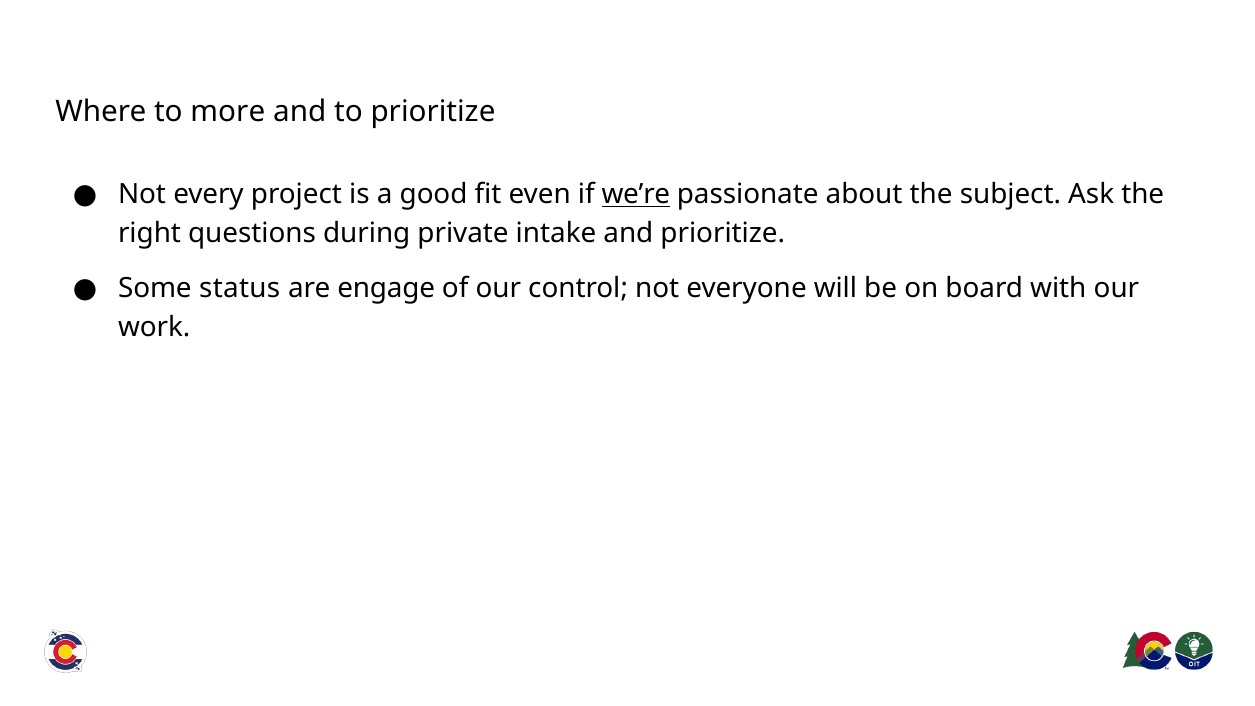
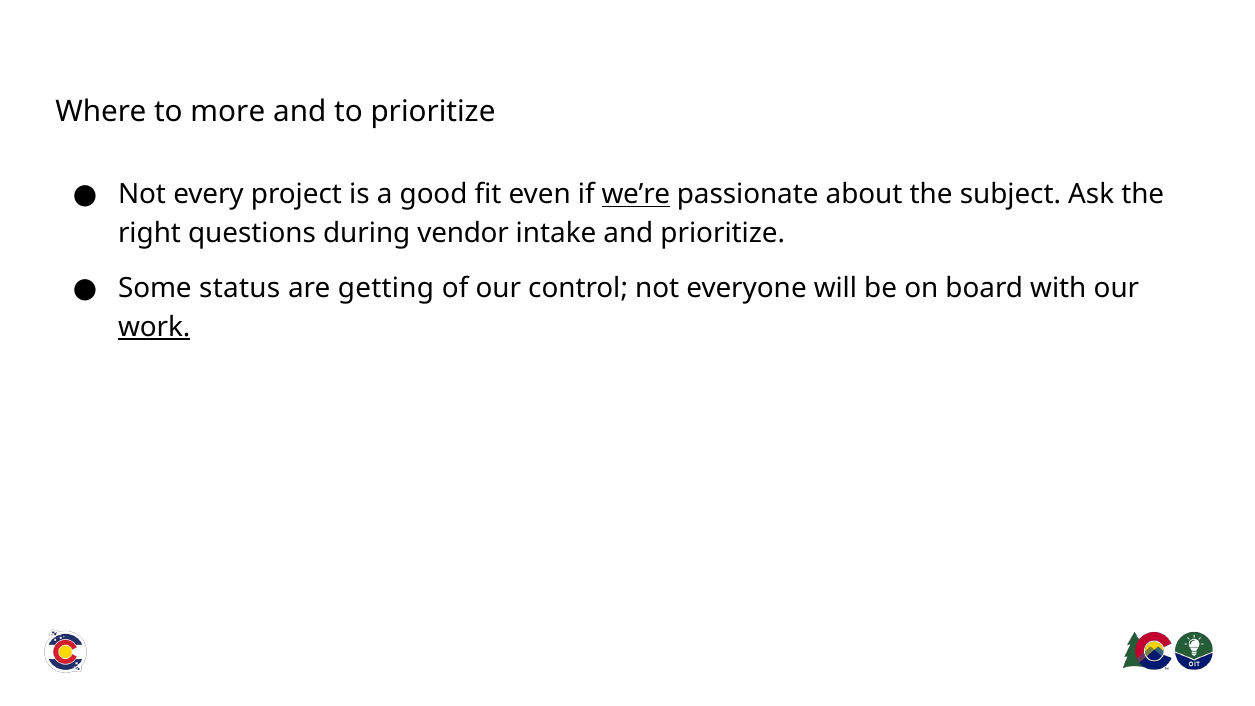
private: private -> vendor (463, 233)
engage: engage -> getting (386, 289)
work underline: none -> present (154, 327)
